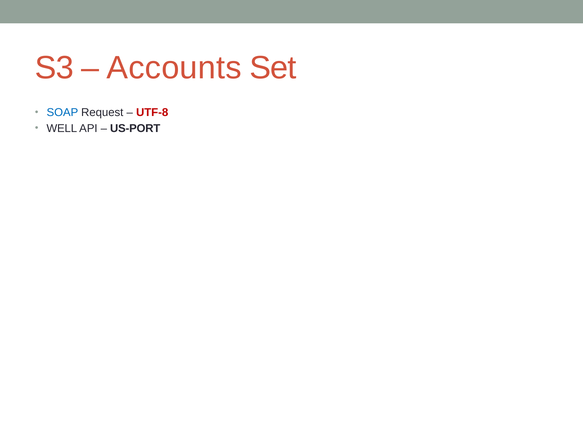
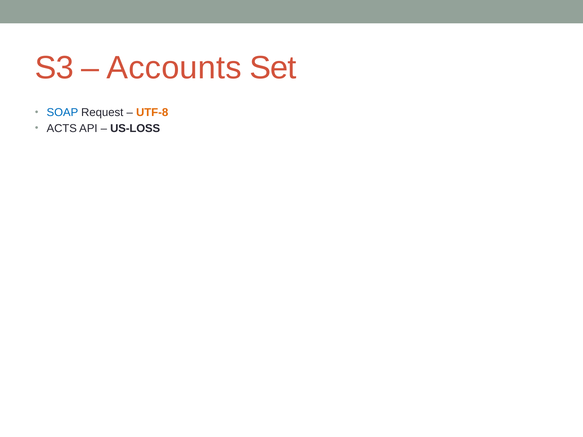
UTF-8 colour: red -> orange (152, 113)
WELL: WELL -> ACTS (62, 128)
US-PORT: US-PORT -> US-LOSS (135, 128)
